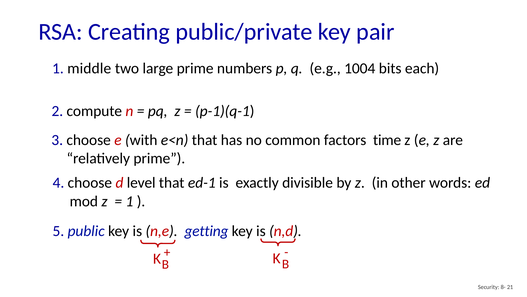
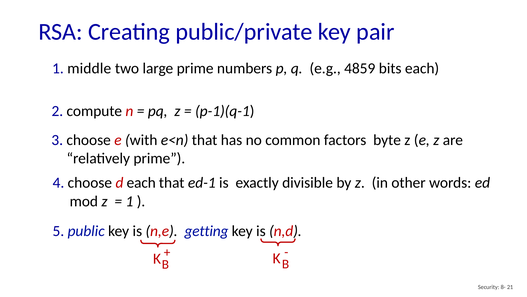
1004: 1004 -> 4859 (360, 68)
time: time -> byte (387, 140)
d level: level -> each (141, 182)
